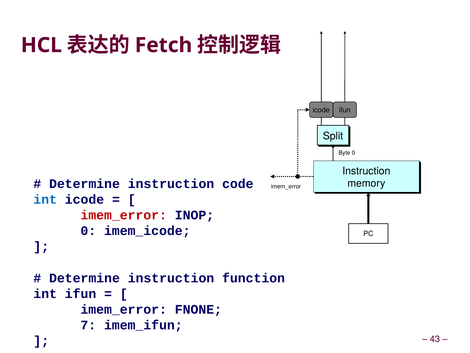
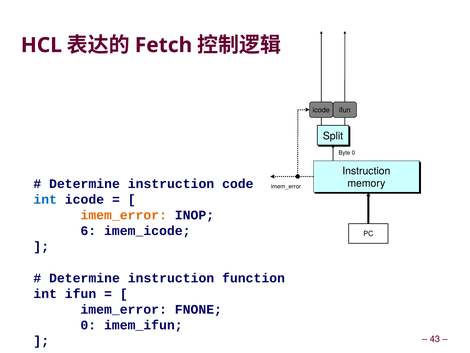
imem_error colour: red -> orange (124, 215)
0: 0 -> 6 (88, 230)
7: 7 -> 0 (88, 325)
